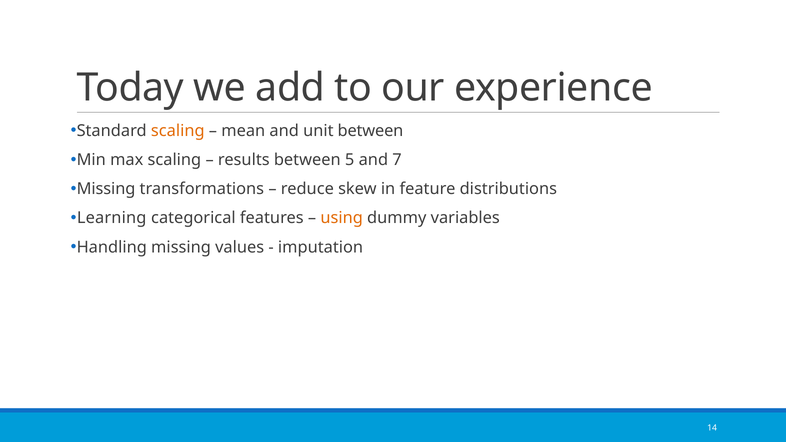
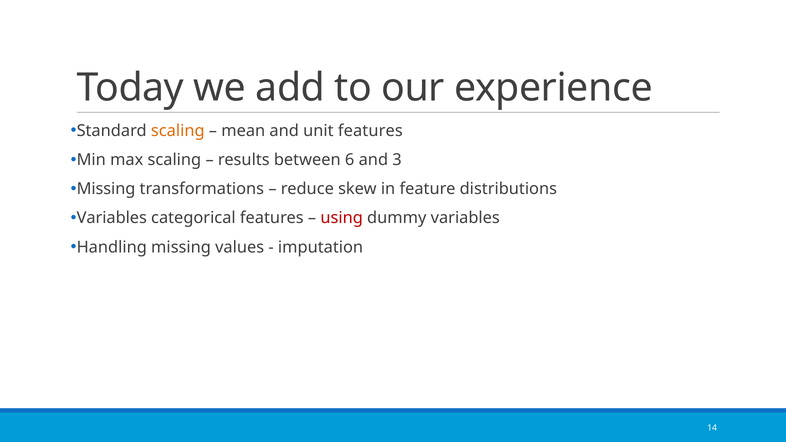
unit between: between -> features (370, 131)
5: 5 -> 6 (350, 160)
7: 7 -> 3 (397, 160)
Learning: Learning -> Variables (112, 218)
using colour: orange -> red (342, 218)
